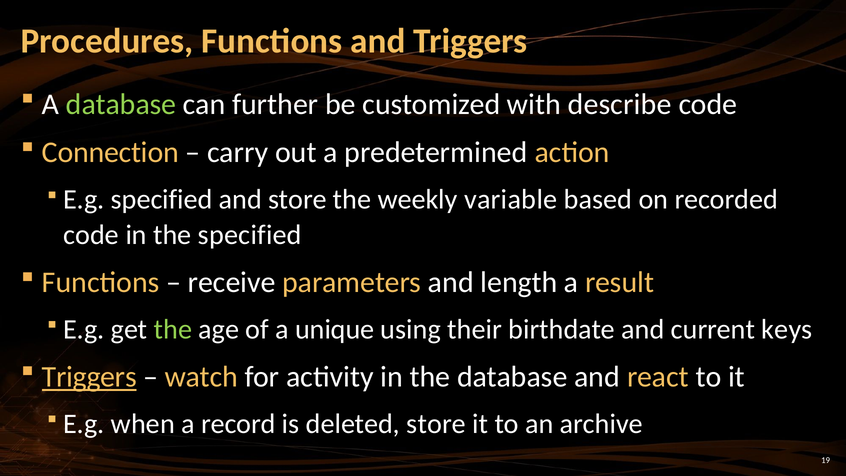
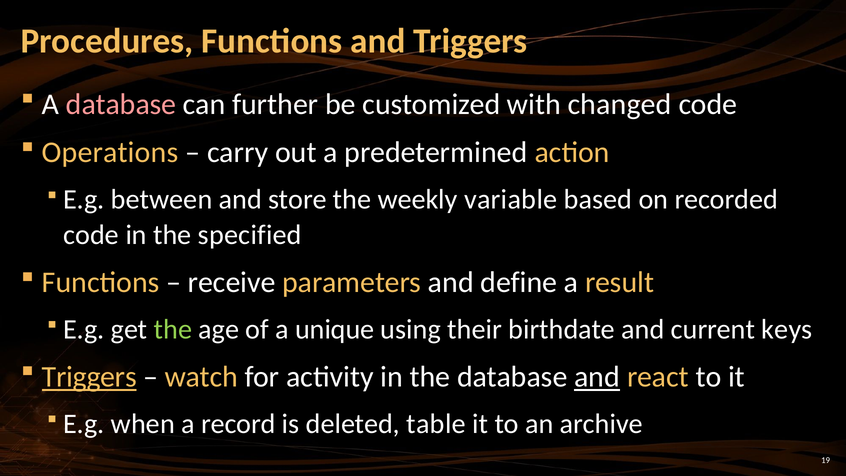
database colour: light green -> pink (121, 104)
describe: describe -> changed (620, 104)
Connection: Connection -> Operations (110, 153)
E.g specified: specified -> between (162, 200)
length: length -> define (519, 283)
and underline: none -> present (597, 377)
deleted store: store -> table (436, 424)
